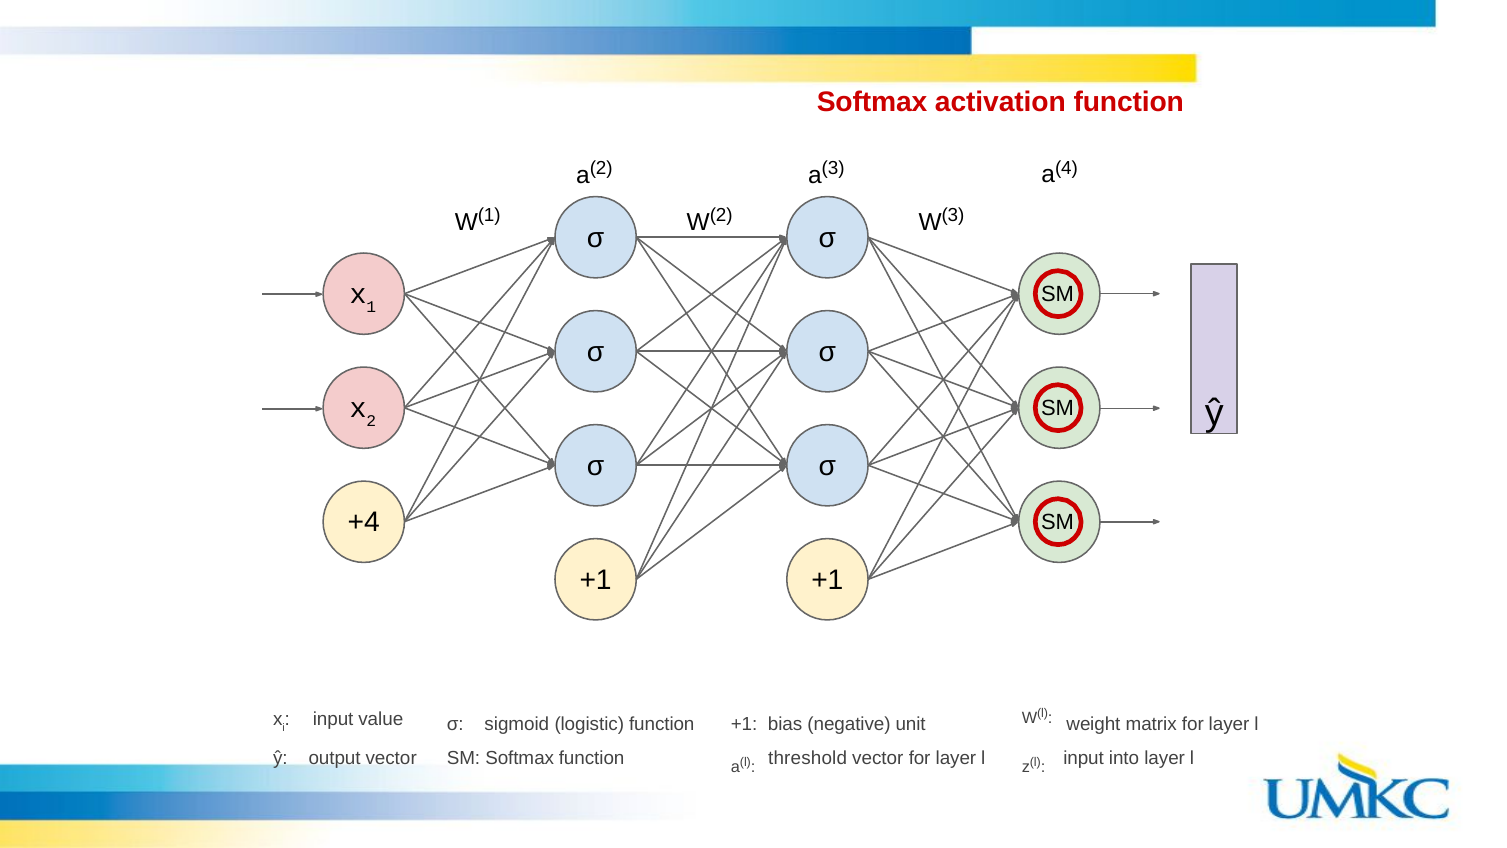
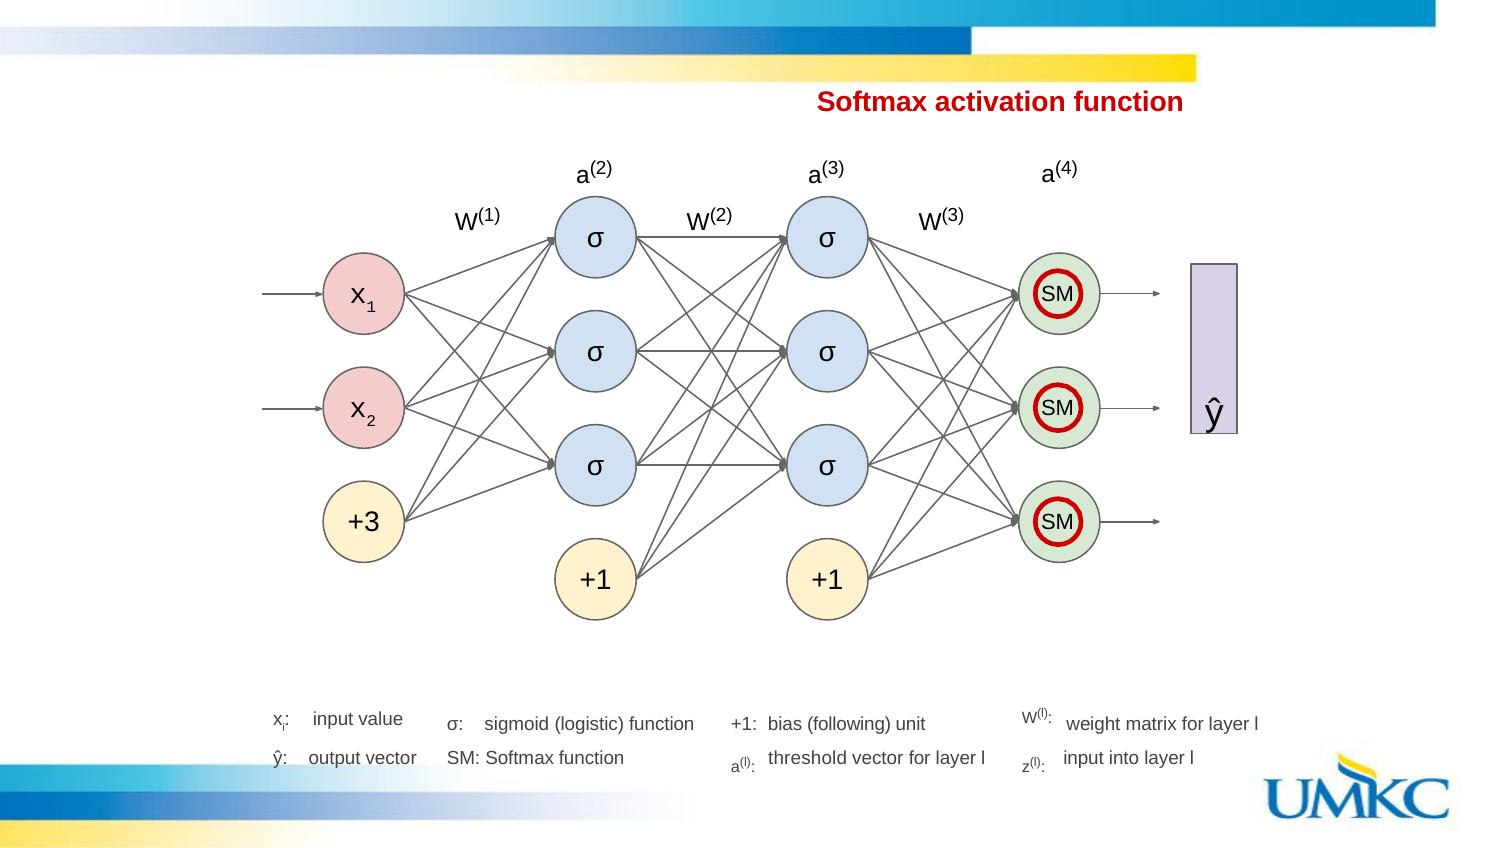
+4: +4 -> +3 (364, 522)
negative: negative -> following (849, 724)
